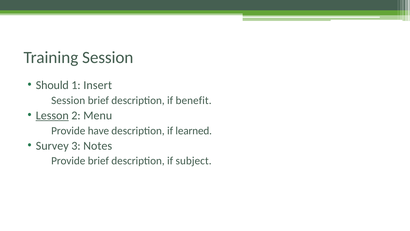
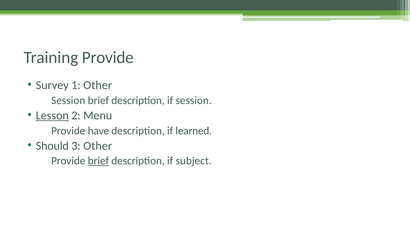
Training Session: Session -> Provide (108, 58)
Should: Should -> Survey (52, 85)
1 Insert: Insert -> Other (98, 85)
if benefit: benefit -> session (194, 100)
Survey: Survey -> Should (52, 146)
3 Notes: Notes -> Other (98, 146)
brief underline: none -> present (98, 161)
